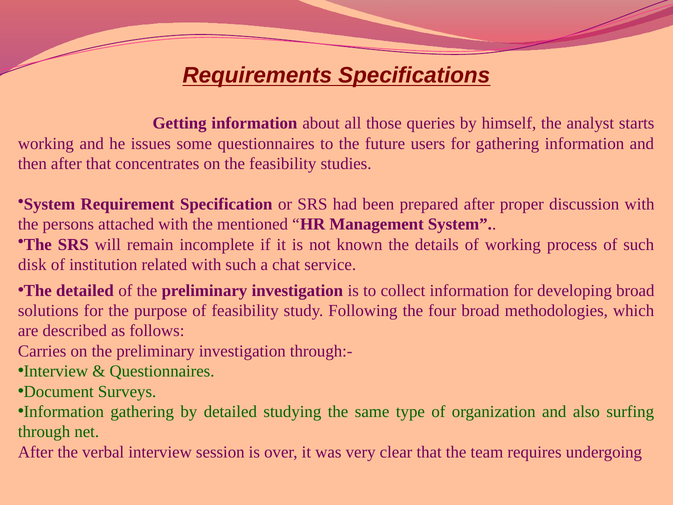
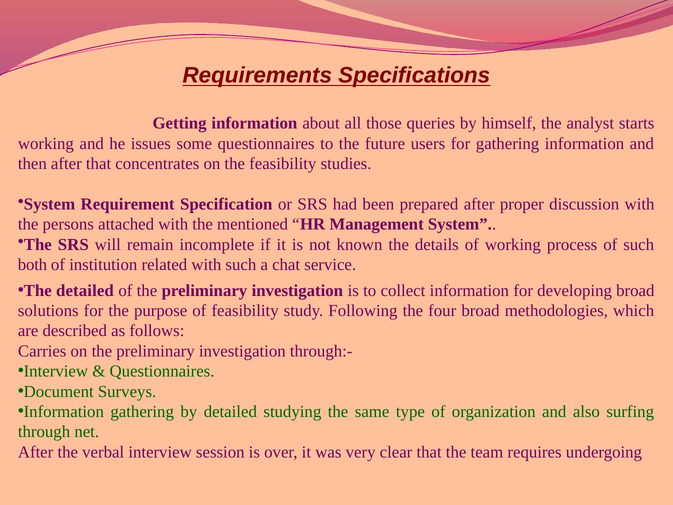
disk: disk -> both (32, 265)
